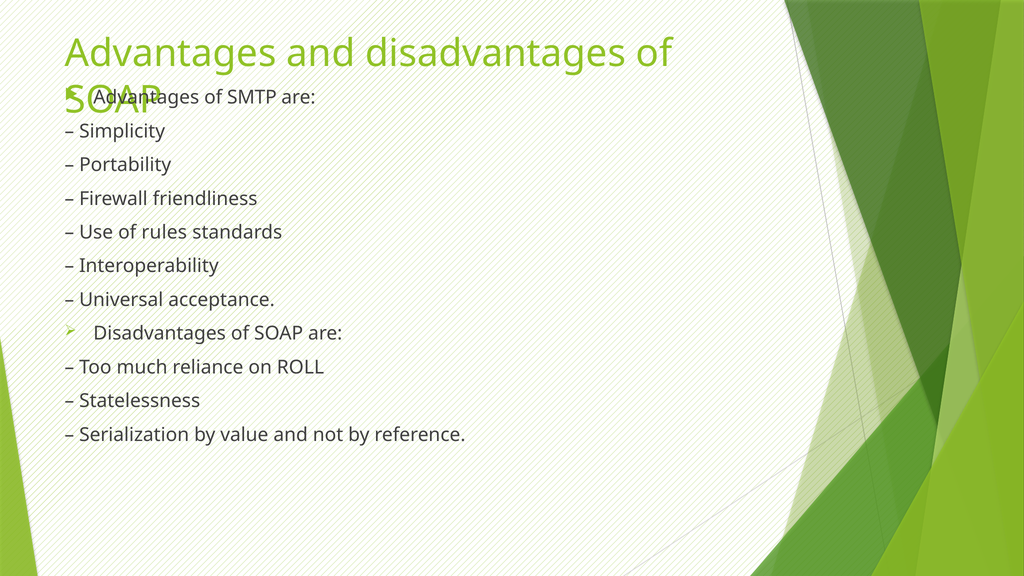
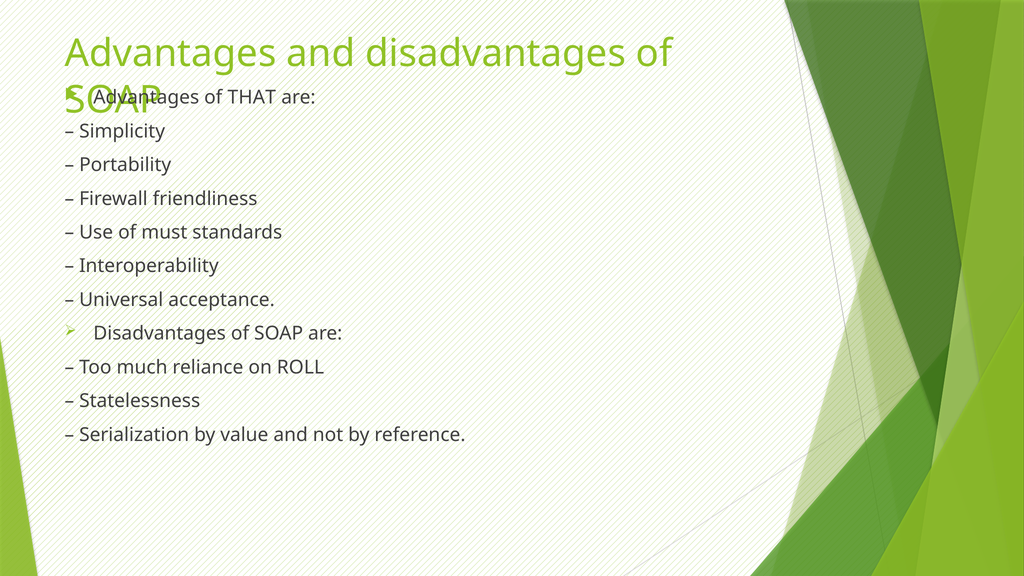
SMTP: SMTP -> THAT (252, 98)
rules: rules -> must (164, 232)
